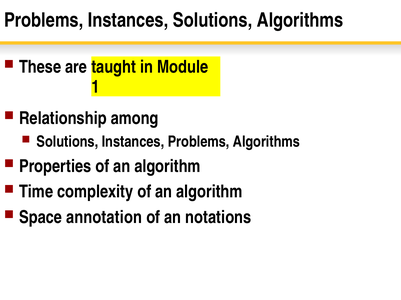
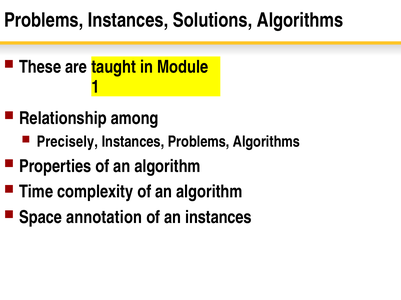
Solutions: Solutions -> Precisely (67, 142)
an notations: notations -> instances (218, 218)
